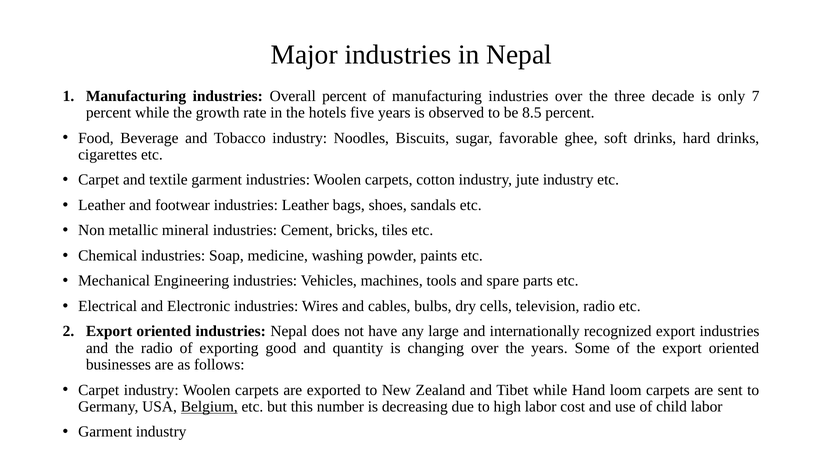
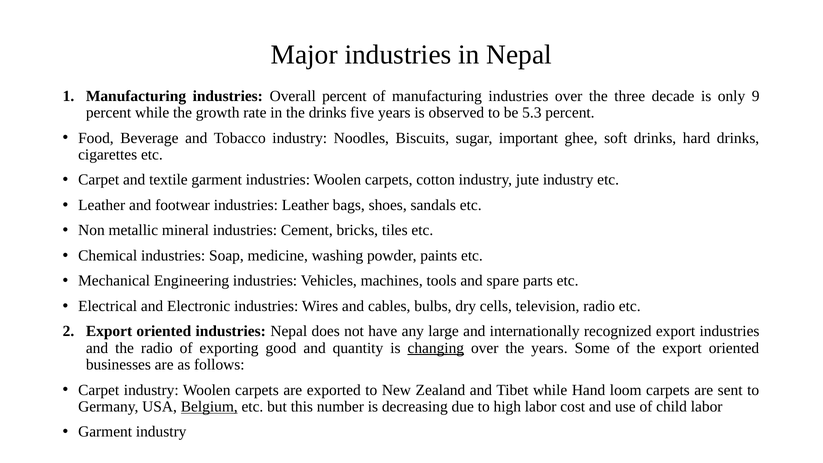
7: 7 -> 9 (756, 96)
the hotels: hotels -> drinks (328, 113)
8.5: 8.5 -> 5.3 (532, 113)
favorable: favorable -> important (529, 138)
changing underline: none -> present (436, 348)
